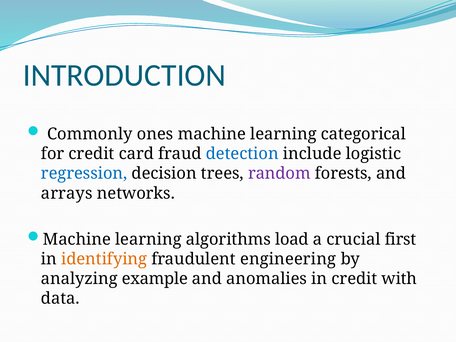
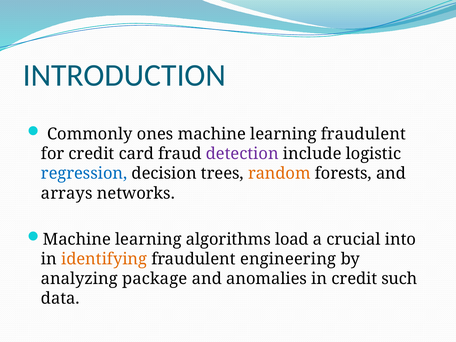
learning categorical: categorical -> fraudulent (363, 134)
detection colour: blue -> purple (242, 154)
random colour: purple -> orange (279, 174)
first: first -> into (400, 239)
example: example -> package (155, 279)
with: with -> such (399, 279)
